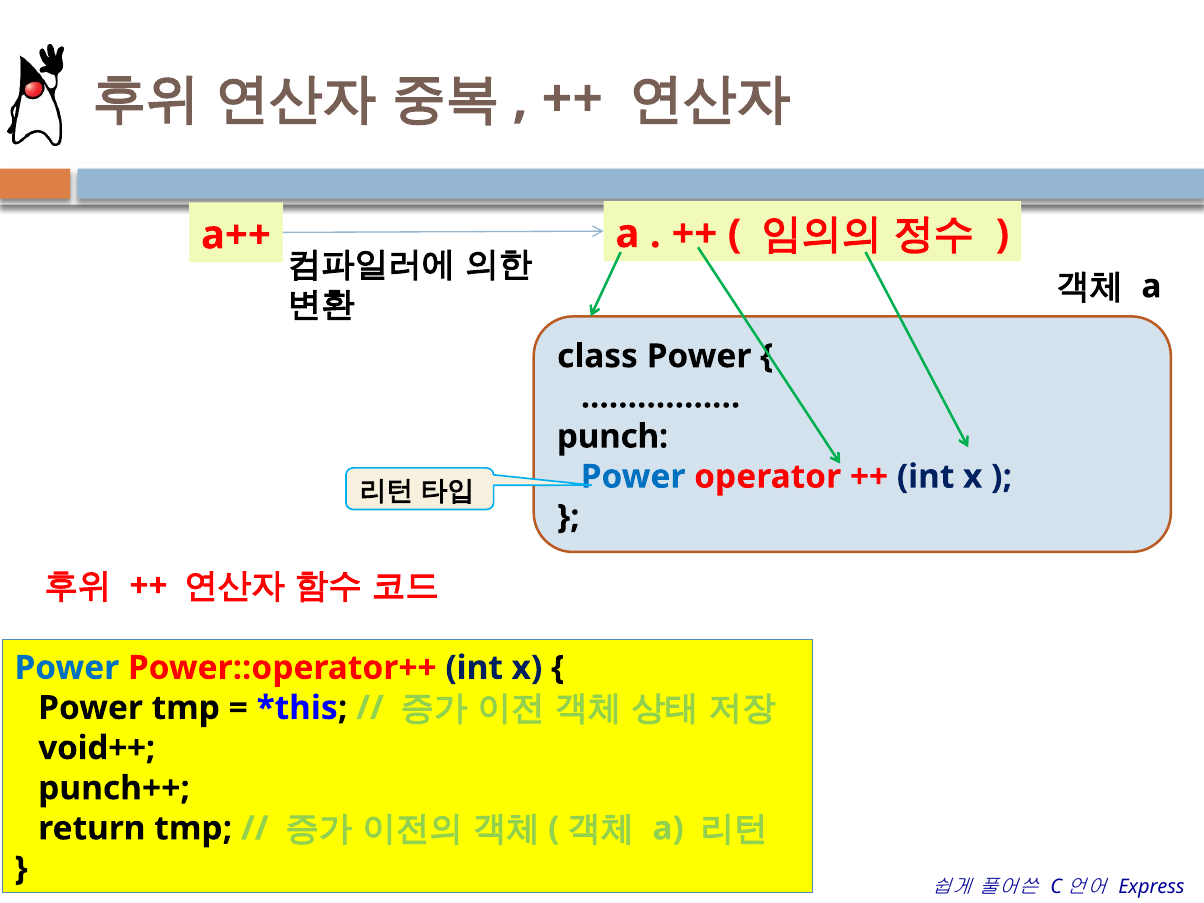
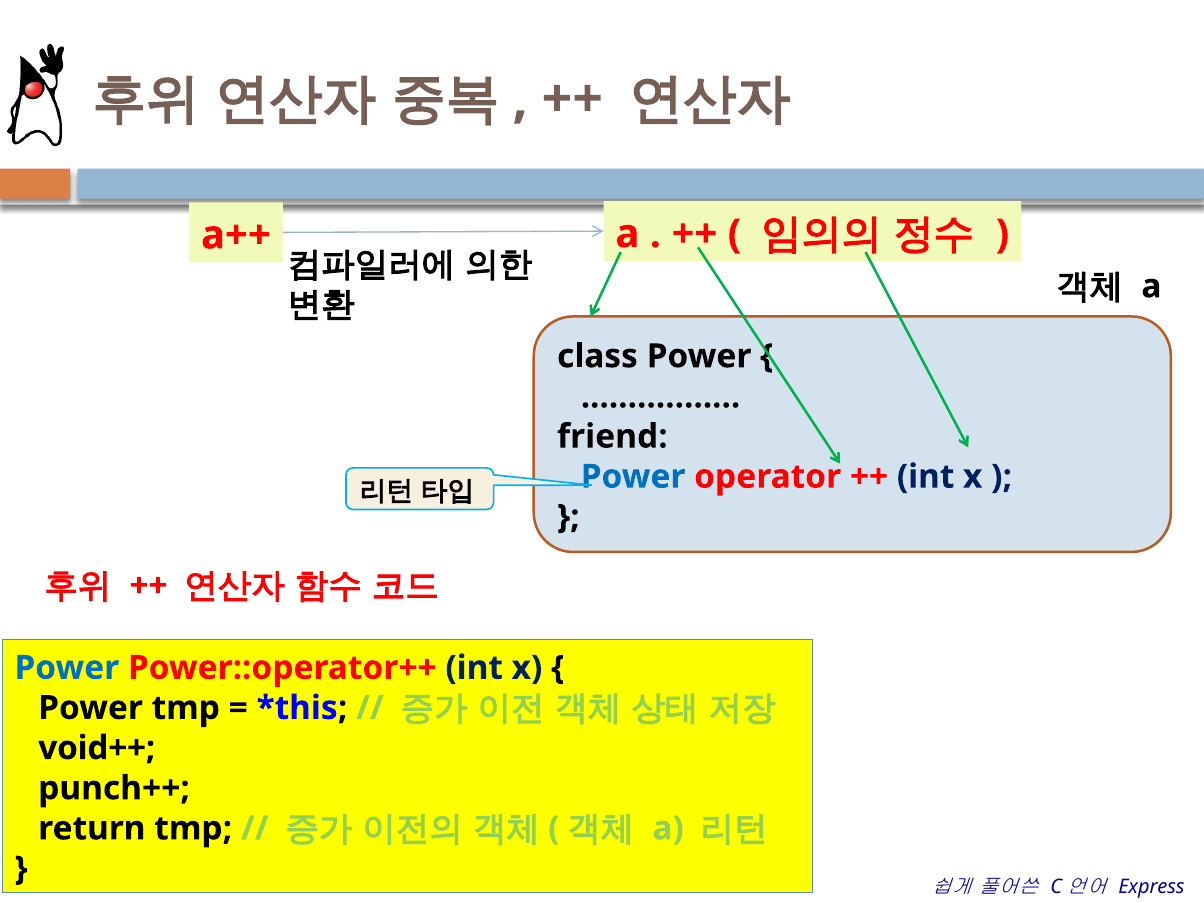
punch: punch -> friend (612, 437)
